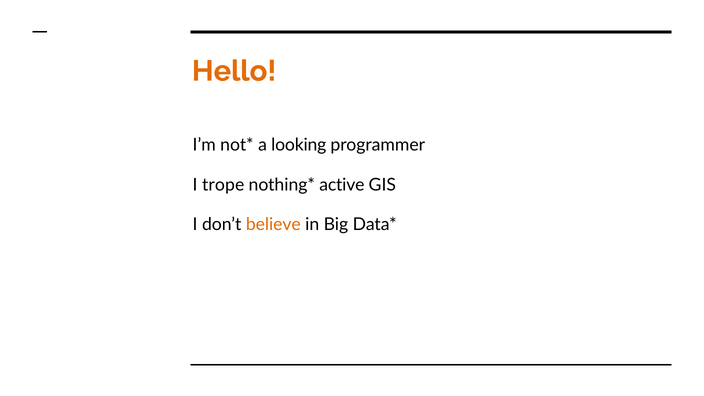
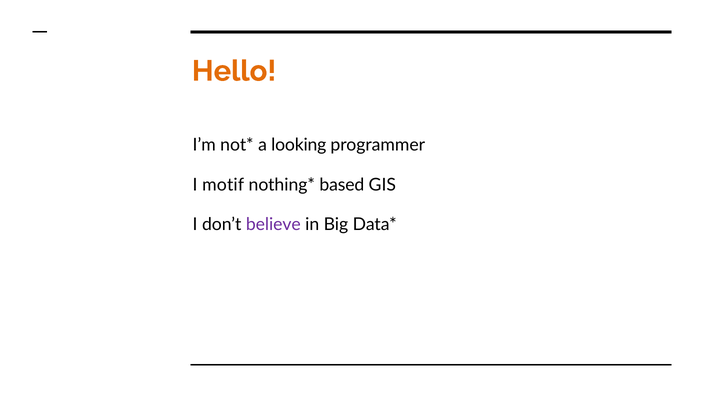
trope: trope -> motif (223, 185)
active: active -> based (342, 185)
believe colour: orange -> purple (273, 225)
